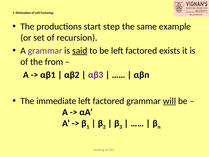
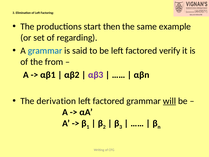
step: step -> then (112, 26)
recursion: recursion -> regarding (77, 38)
grammar colour: purple -> blue (45, 51)
said underline: present -> none (80, 51)
exists: exists -> verify (170, 51)
immediate: immediate -> derivation (56, 101)
